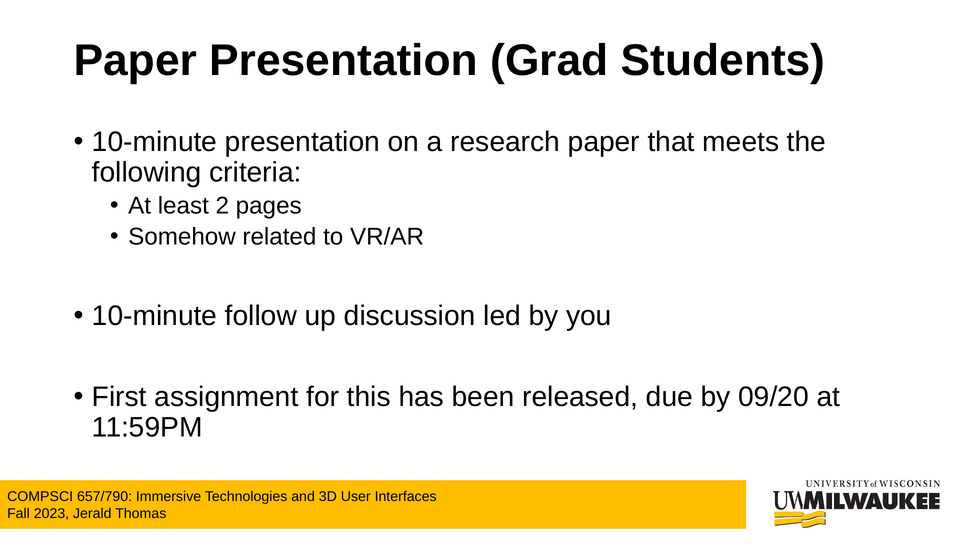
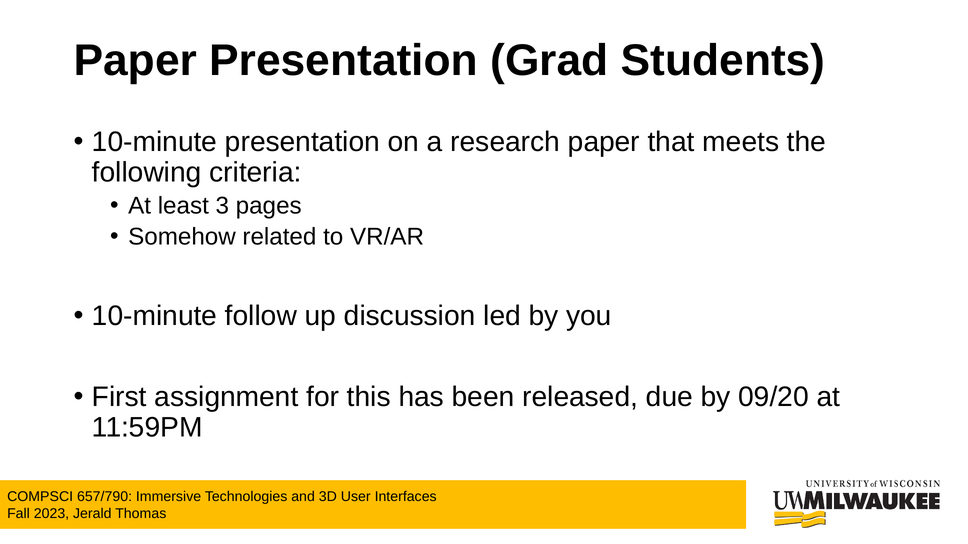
2: 2 -> 3 (222, 206)
